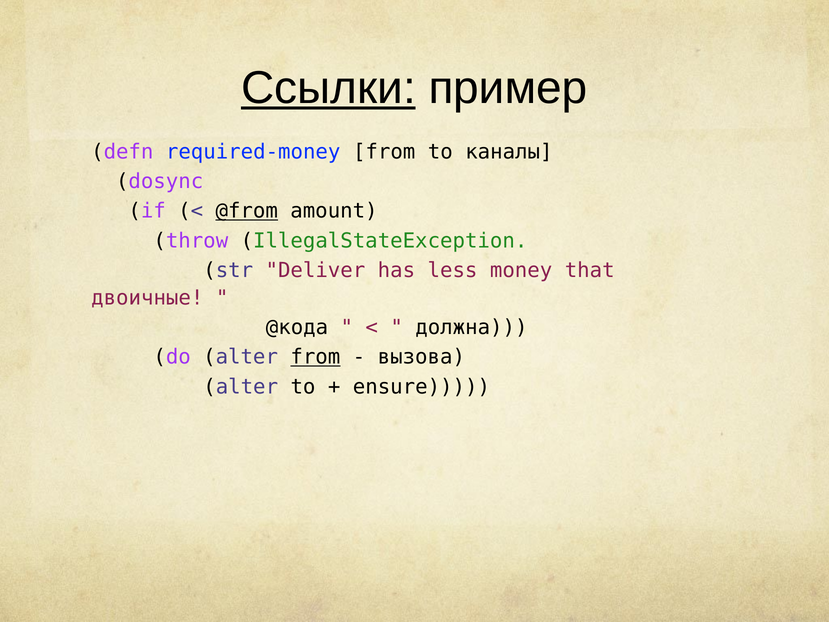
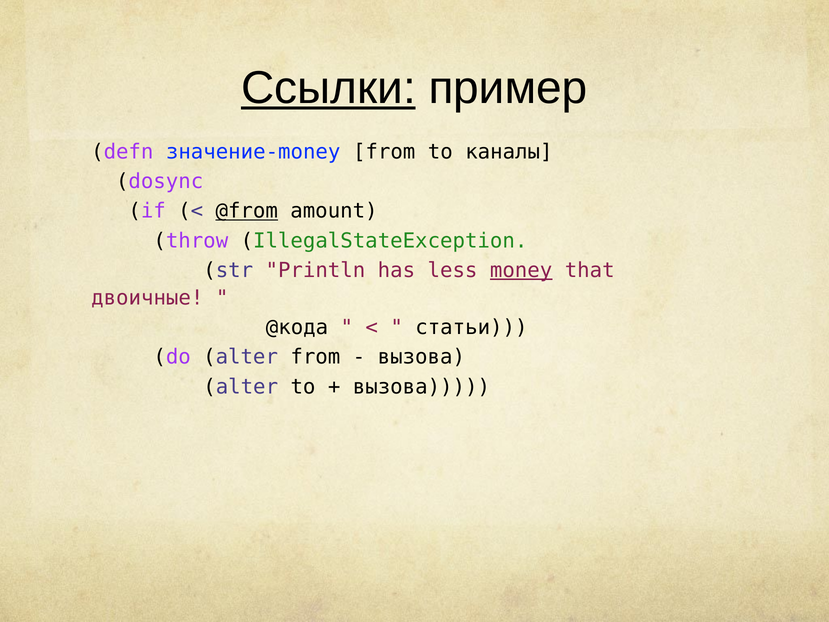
required-money: required-money -> значение-money (253, 152)
Deliver: Deliver -> Println (315, 270)
money underline: none -> present (521, 270)
должна: должна -> статьи (471, 327)
from underline: present -> none (315, 357)
ensure: ensure -> вызова (421, 387)
